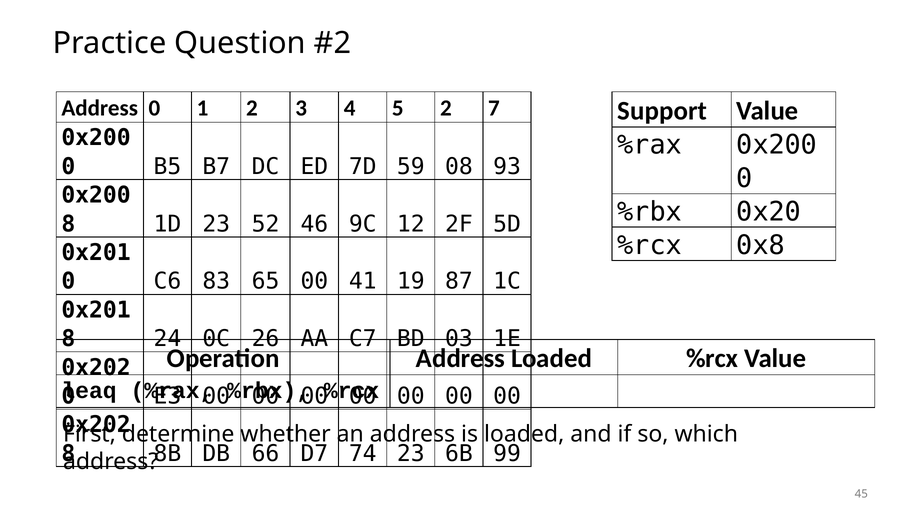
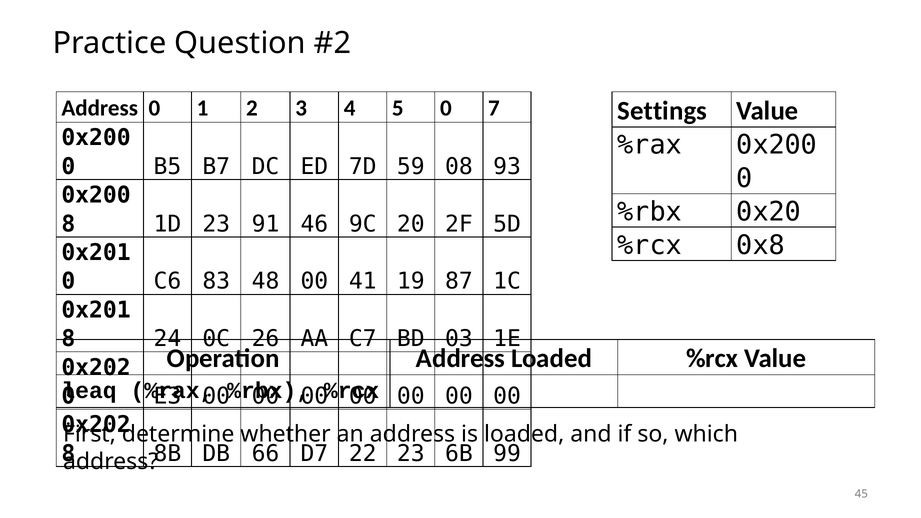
5 2: 2 -> 0 (446, 108)
Support: Support -> Settings (662, 111)
52: 52 -> 91 (266, 224)
12: 12 -> 20 (411, 224)
65: 65 -> 48 (266, 281)
74: 74 -> 22 (363, 454)
